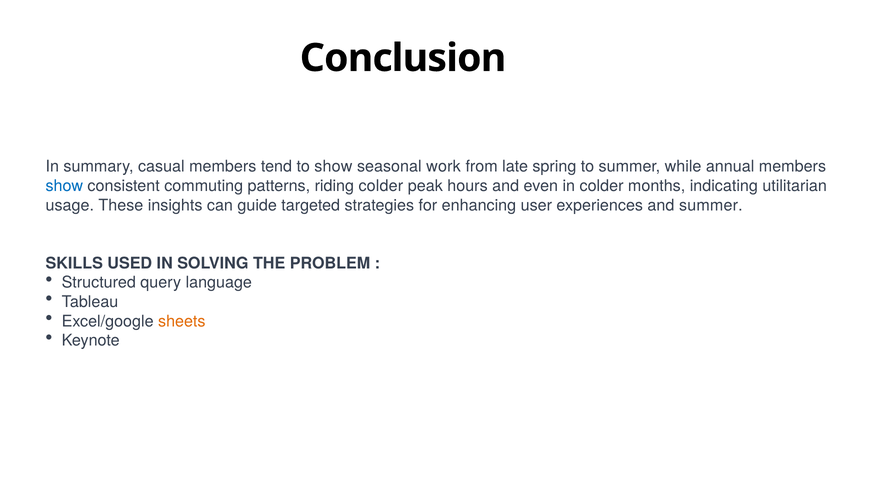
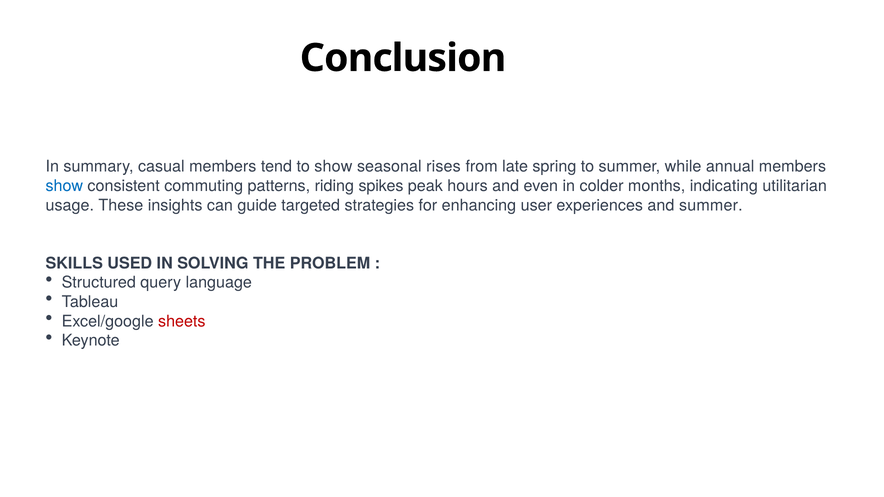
work: work -> rises (443, 167)
riding colder: colder -> spikes (381, 186)
sheets colour: orange -> red (182, 321)
